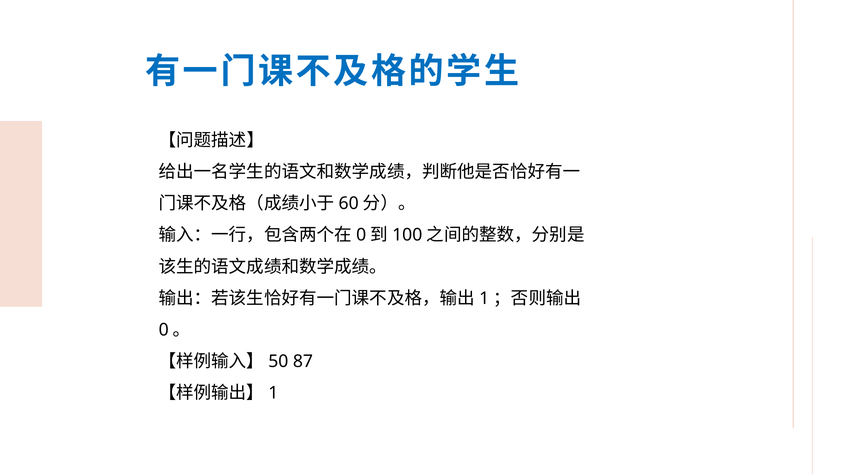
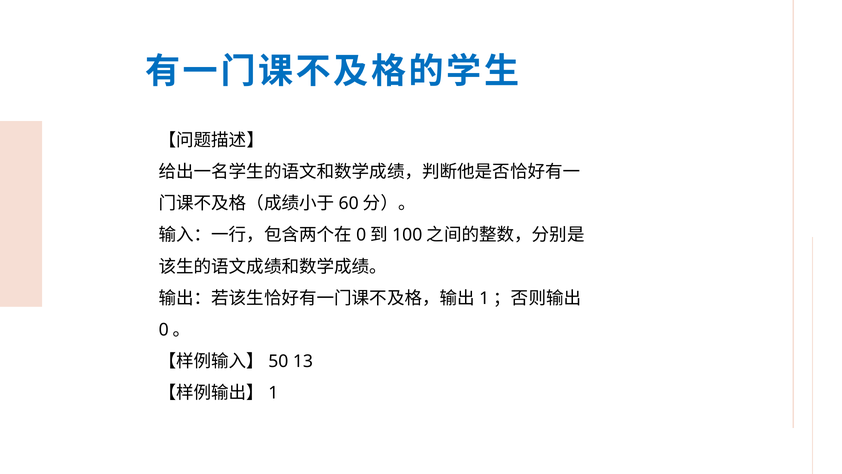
87: 87 -> 13 (303, 361)
